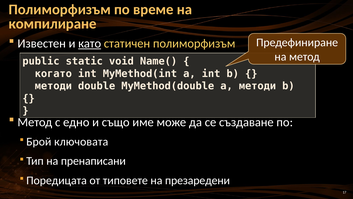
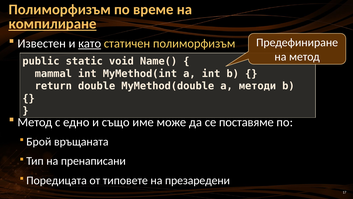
компилиране underline: none -> present (53, 24)
когато: когато -> mammal (53, 74)
методи: методи -> return (53, 86)
създаване: създаване -> поставяме (246, 122)
ключовата: ключовата -> връщаната (81, 142)
